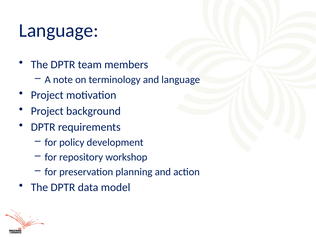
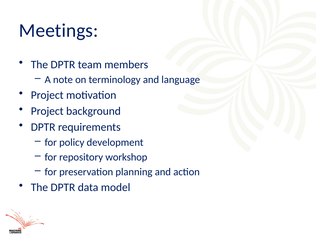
Language: Language -> Meetings (59, 31)
